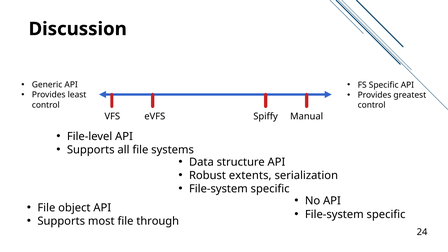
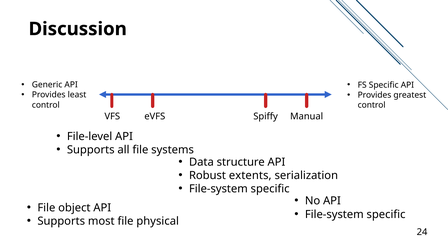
through: through -> physical (158, 221)
